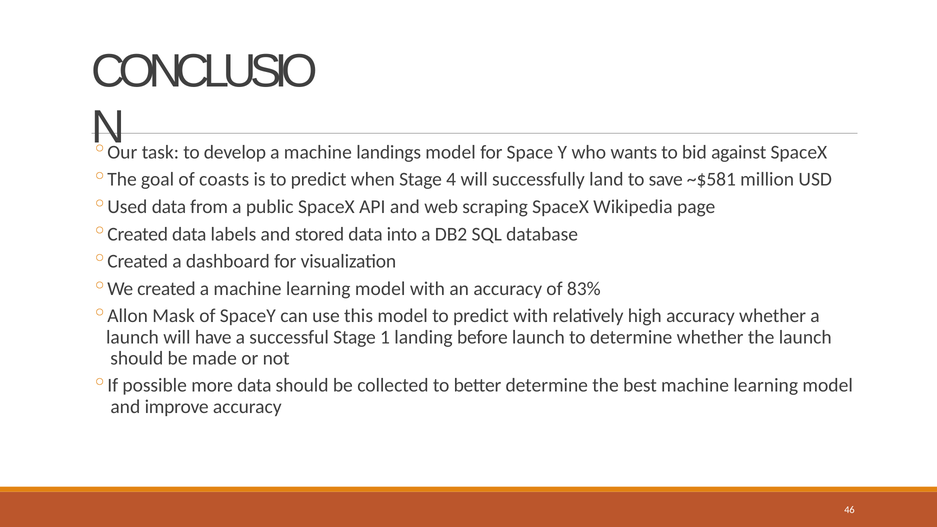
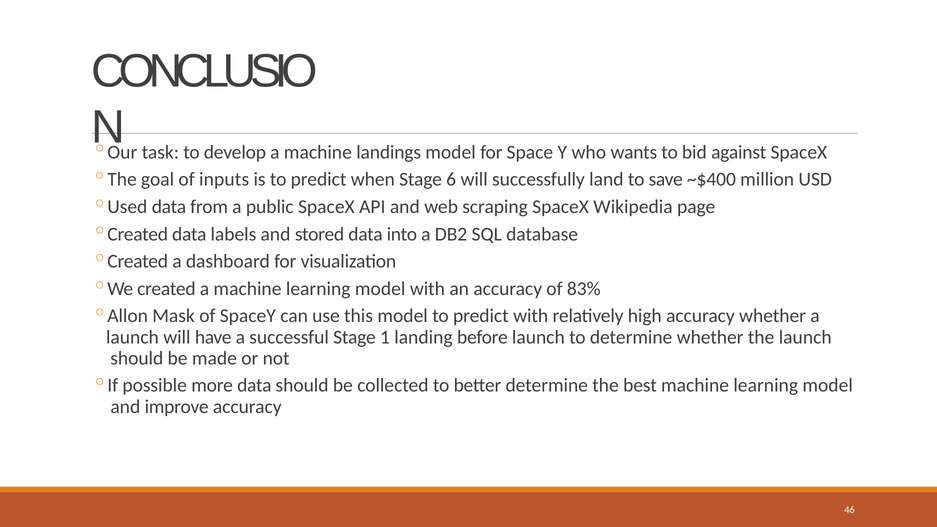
coasts: coasts -> inputs (224, 179)
4: 4 -> 6 (451, 179)
~$581: ~$581 -> ~$400 (711, 179)
